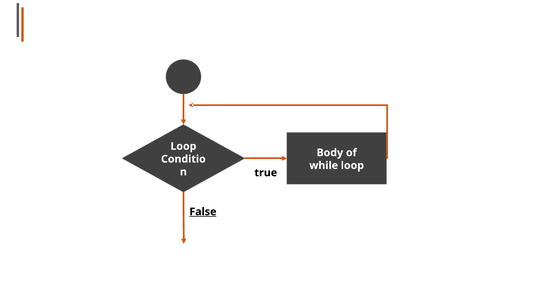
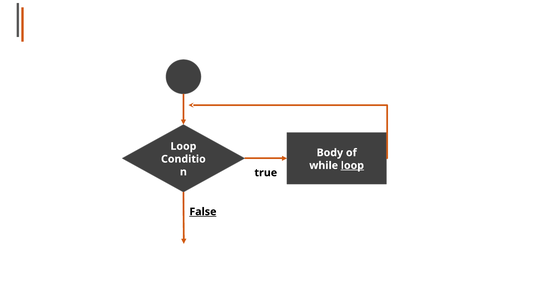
loop underline: none -> present (352, 165)
